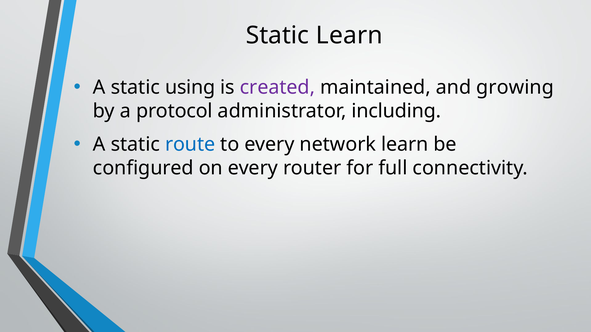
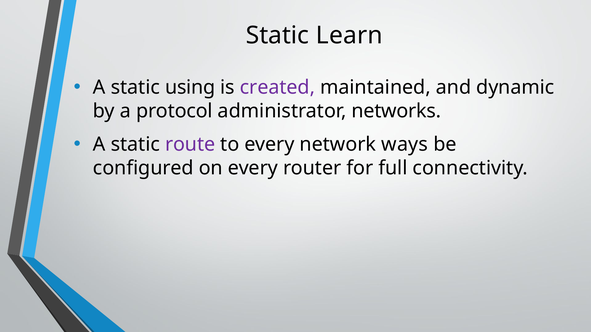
growing: growing -> dynamic (515, 88)
including: including -> networks (396, 111)
route colour: blue -> purple (190, 144)
network learn: learn -> ways (405, 144)
